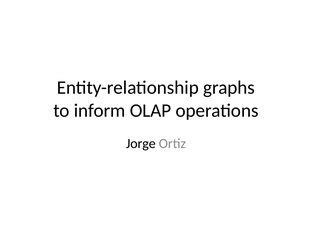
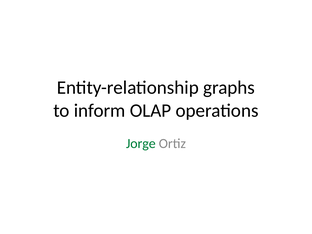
Jorge colour: black -> green (141, 143)
